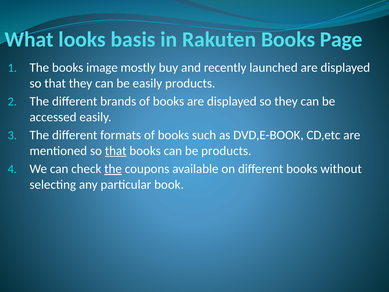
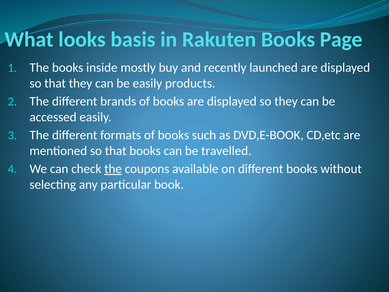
image: image -> inside (102, 68)
that underline: present -> none (116, 151)
be products: products -> travelled (226, 151)
